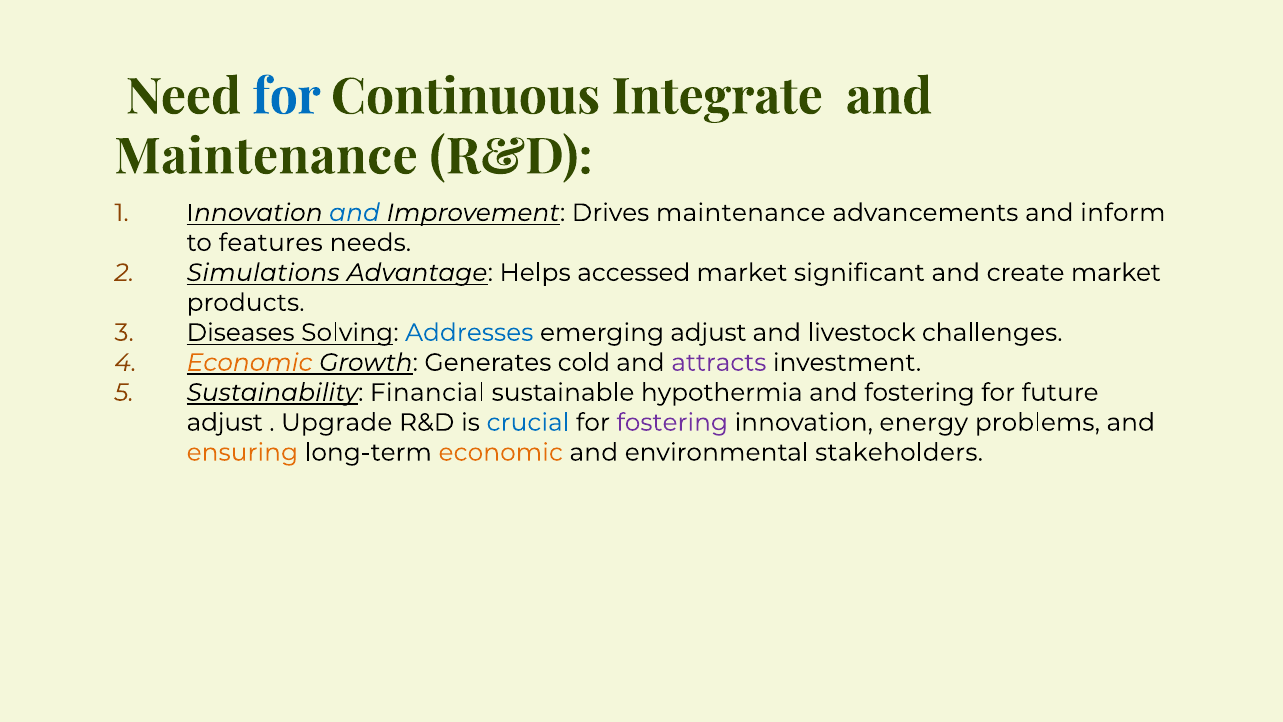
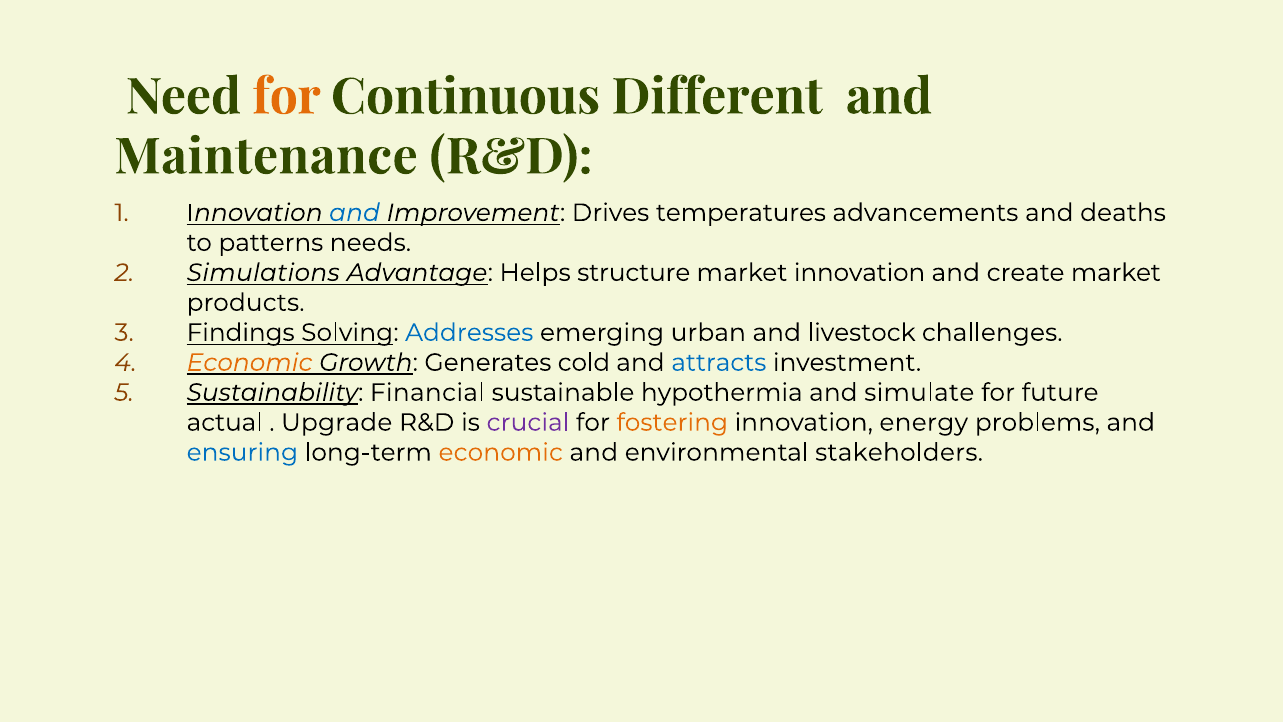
for colour: blue -> orange (287, 97)
Integrate: Integrate -> Different (717, 97)
Drives maintenance: maintenance -> temperatures (741, 213)
inform: inform -> deaths (1123, 213)
features: features -> patterns (271, 243)
accessed: accessed -> structure (634, 273)
market significant: significant -> innovation (860, 273)
Diseases: Diseases -> Findings (241, 332)
emerging adjust: adjust -> urban (708, 332)
attracts colour: purple -> blue (719, 362)
and fostering: fostering -> simulate (919, 392)
adjust: adjust -> actual (225, 422)
crucial colour: blue -> purple (528, 422)
fostering colour: purple -> orange (672, 422)
ensuring colour: orange -> blue (242, 452)
